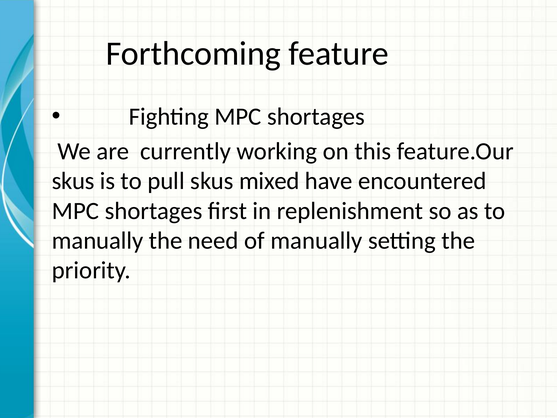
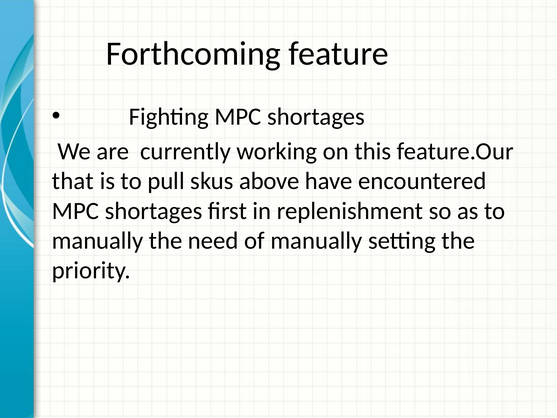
skus: skus -> that (73, 181)
mixed: mixed -> above (269, 181)
